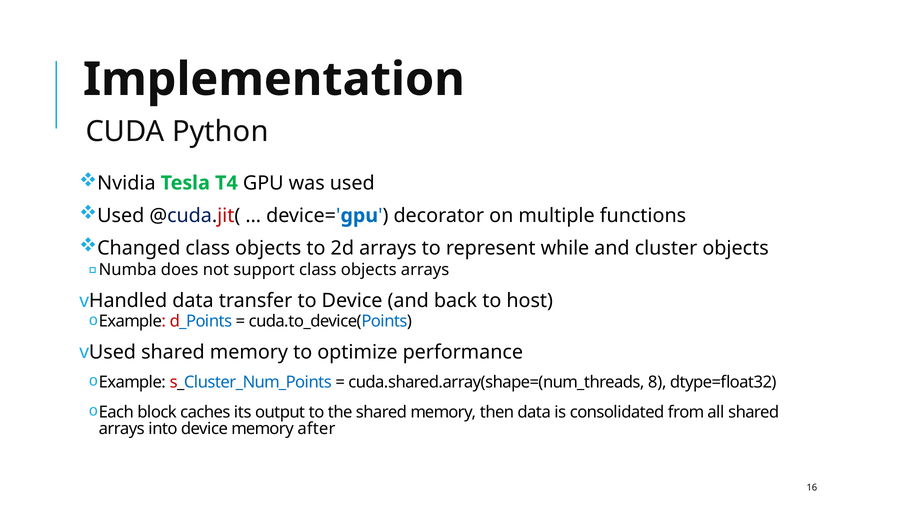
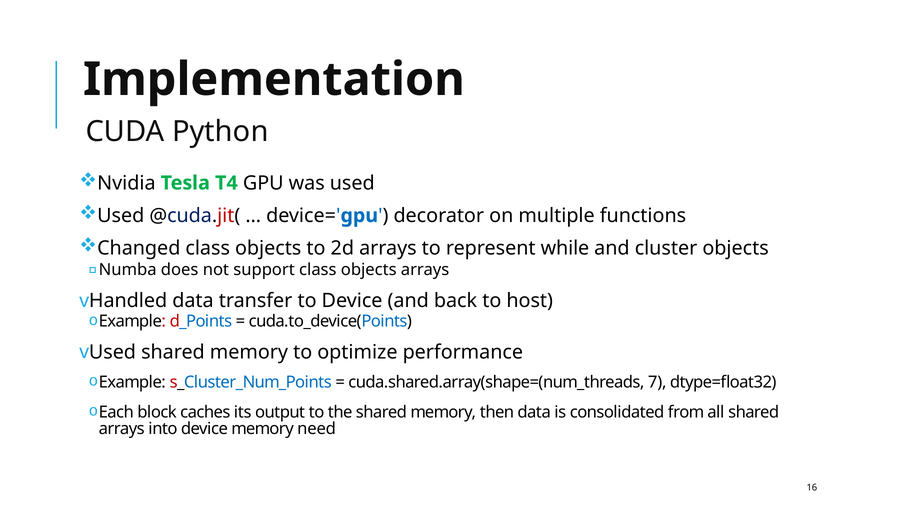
8: 8 -> 7 (657, 382)
after: after -> need (317, 429)
